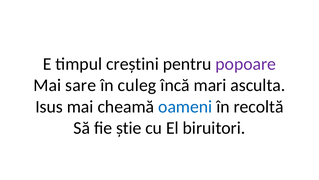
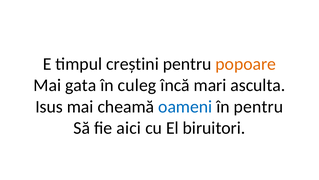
popoare colour: purple -> orange (246, 64)
sare: sare -> gata (81, 85)
în recoltă: recoltă -> pentru (258, 106)
știe: știe -> aici (129, 128)
